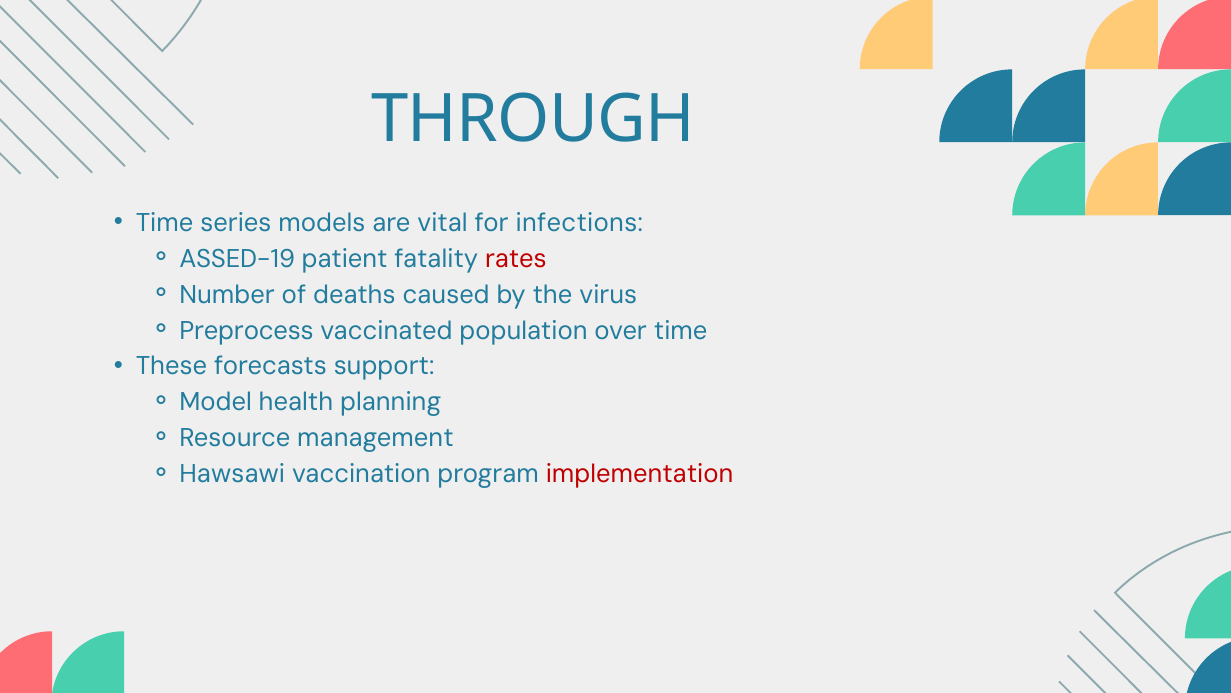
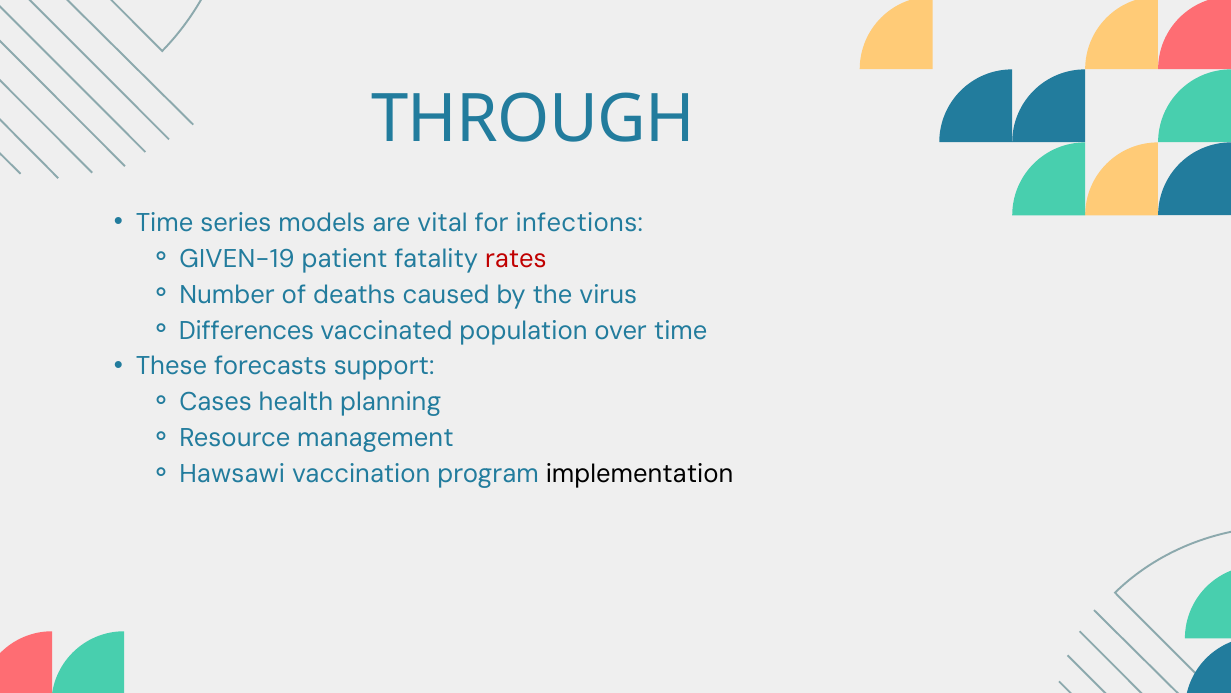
ASSED-19: ASSED-19 -> GIVEN-19 (237, 258)
Preprocess: Preprocess -> Differences (247, 330)
Model: Model -> Cases (216, 402)
implementation colour: red -> black (640, 474)
